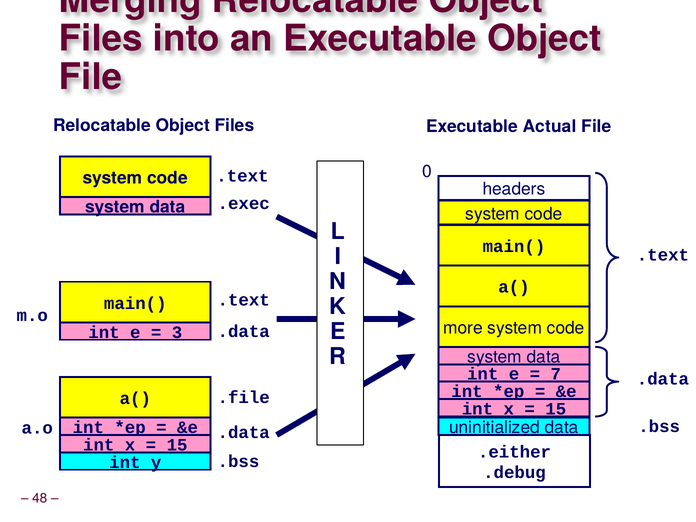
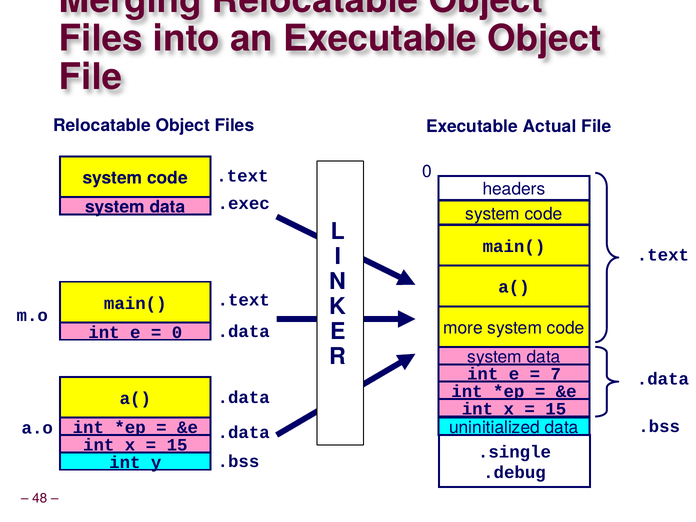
3: 3 -> 0 (177, 332)
.file: .file -> .data (244, 397)
.either: .either -> .single (514, 452)
